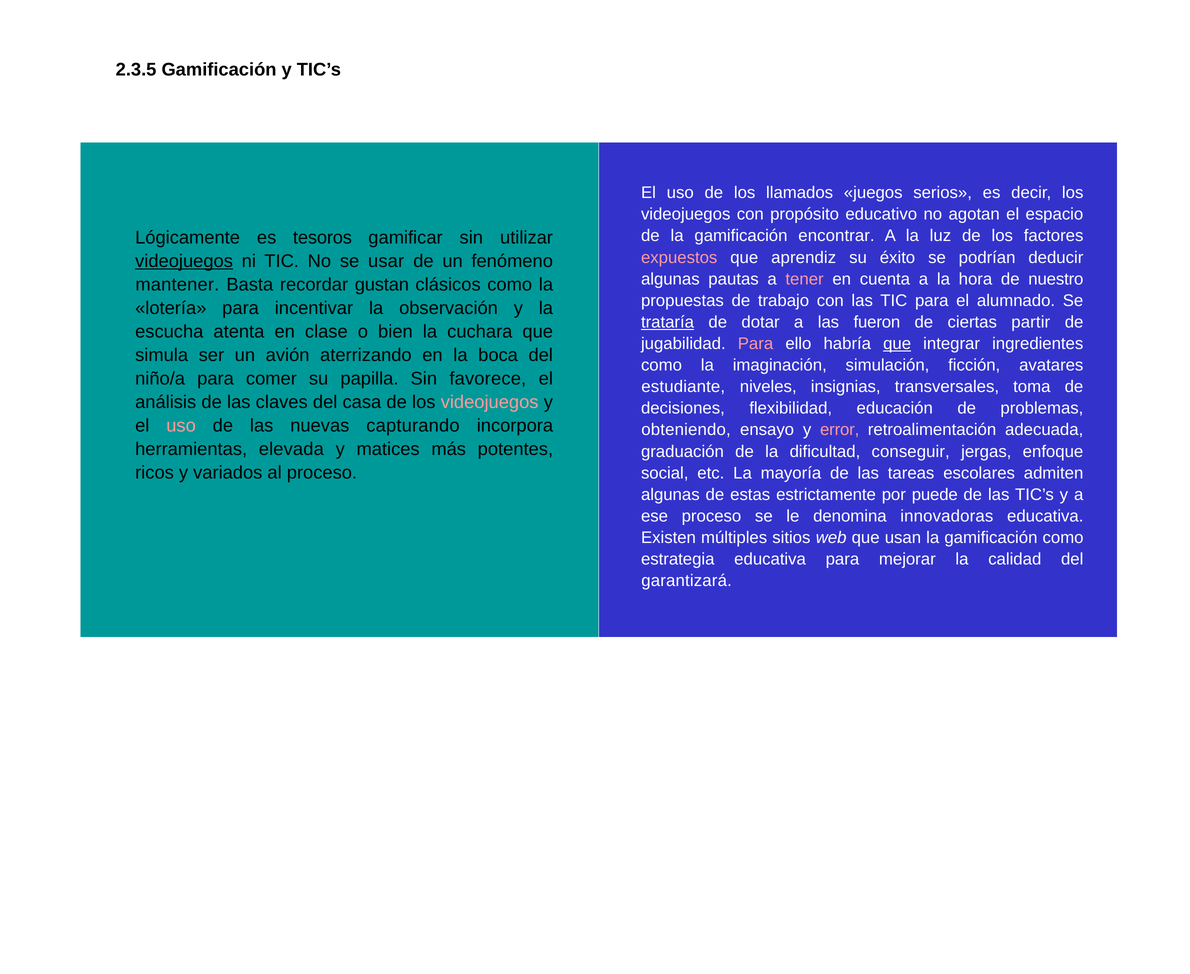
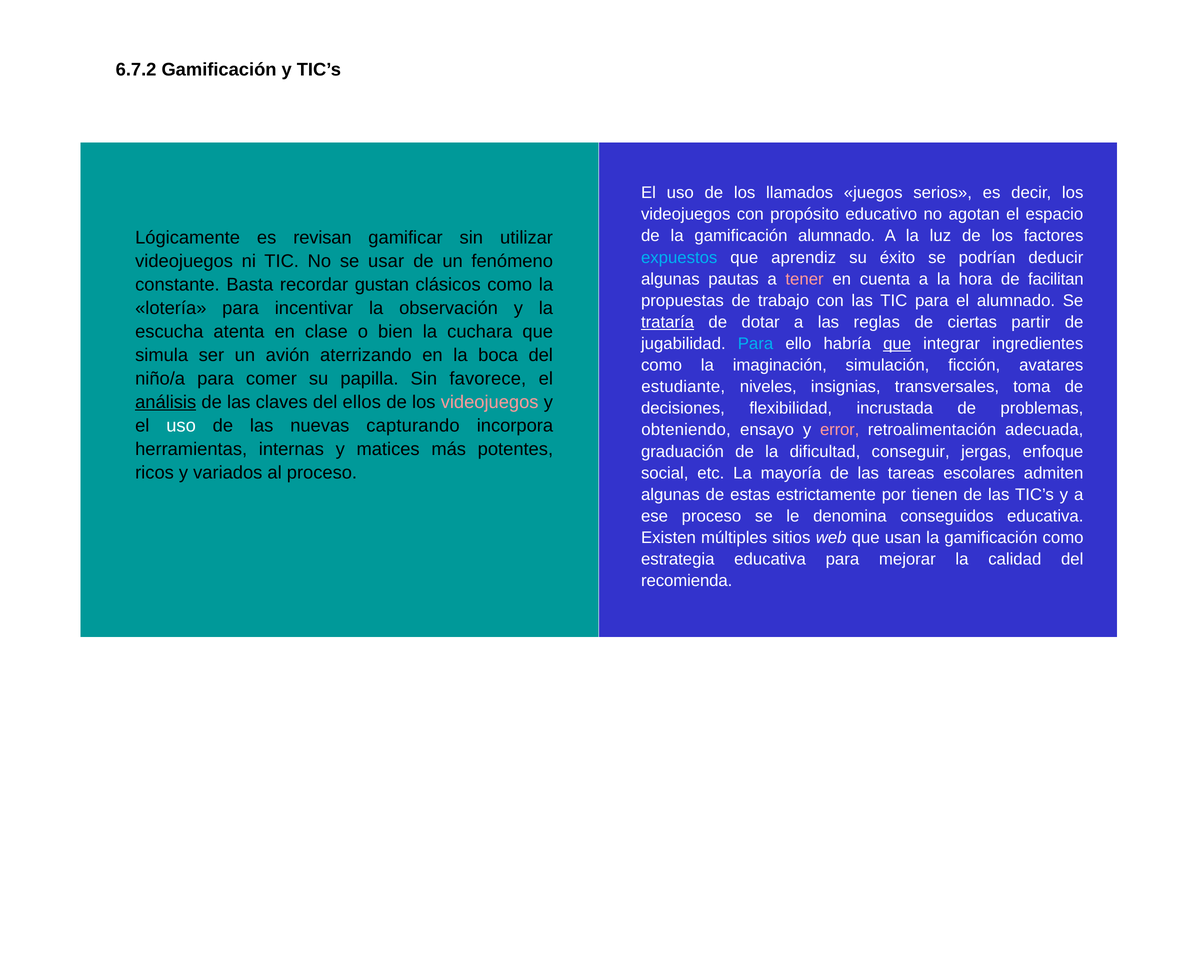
2.3.5: 2.3.5 -> 6.7.2 (136, 70)
gamificación encontrar: encontrar -> alumnado (837, 236)
tesoros: tesoros -> revisan (322, 237)
expuestos colour: pink -> light blue (679, 257)
videojuegos underline: present -> none (184, 261)
nuestro: nuestro -> facilitan (1056, 279)
mantener: mantener -> constante (177, 284)
fueron: fueron -> reglas (877, 322)
Para colour: pink -> light blue (756, 344)
análisis underline: none -> present (166, 402)
casa: casa -> ellos (362, 402)
educación: educación -> incrustada (895, 408)
uso colour: pink -> white (181, 426)
elevada: elevada -> internas (291, 449)
puede: puede -> tienen (935, 494)
innovadoras: innovadoras -> conseguidos (947, 516)
garantizará: garantizará -> recomienda (687, 581)
